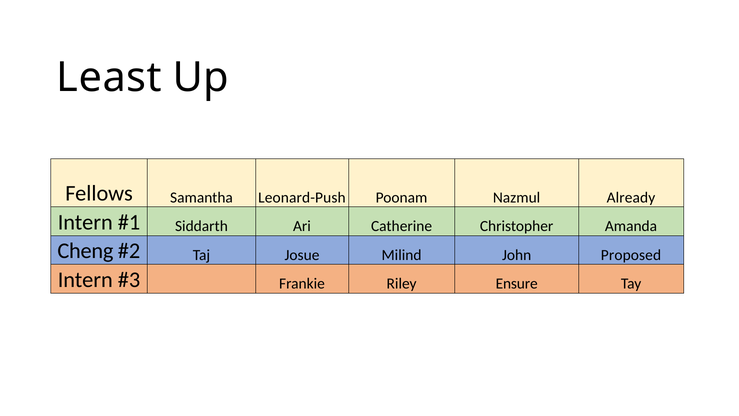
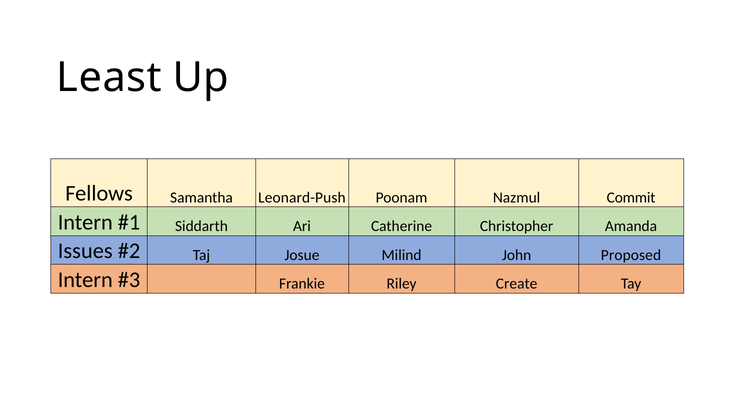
Already: Already -> Commit (631, 197)
Cheng: Cheng -> Issues (85, 251)
Ensure: Ensure -> Create (517, 284)
